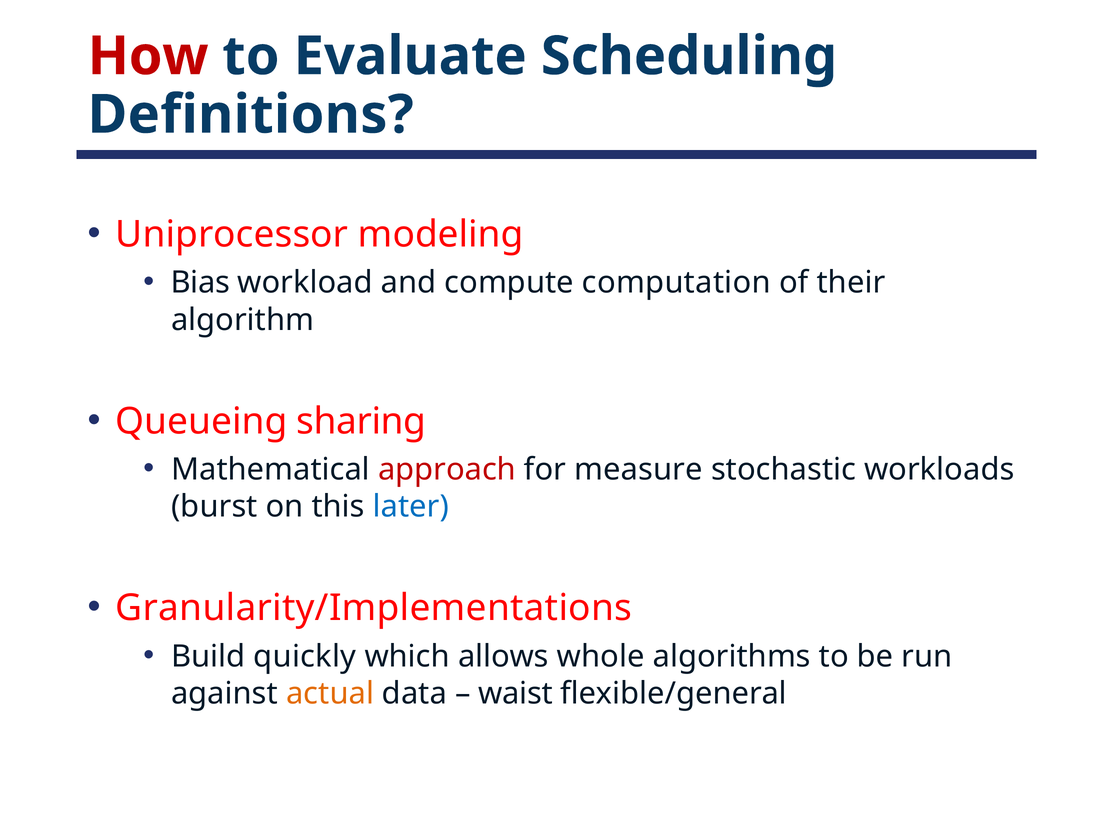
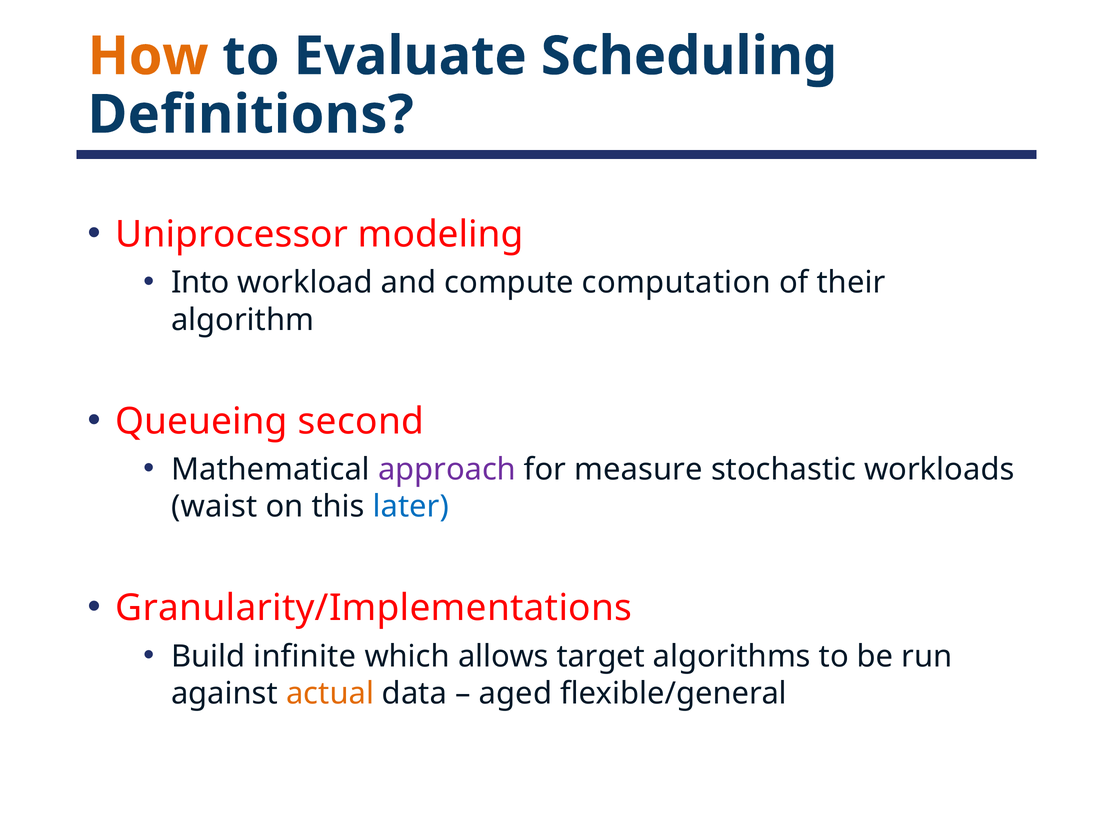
How colour: red -> orange (148, 56)
Bias: Bias -> Into (200, 283)
sharing: sharing -> second (361, 421)
approach colour: red -> purple (447, 469)
burst: burst -> waist (214, 506)
quickly: quickly -> infinite (305, 656)
whole: whole -> target (601, 656)
waist: waist -> aged (515, 693)
